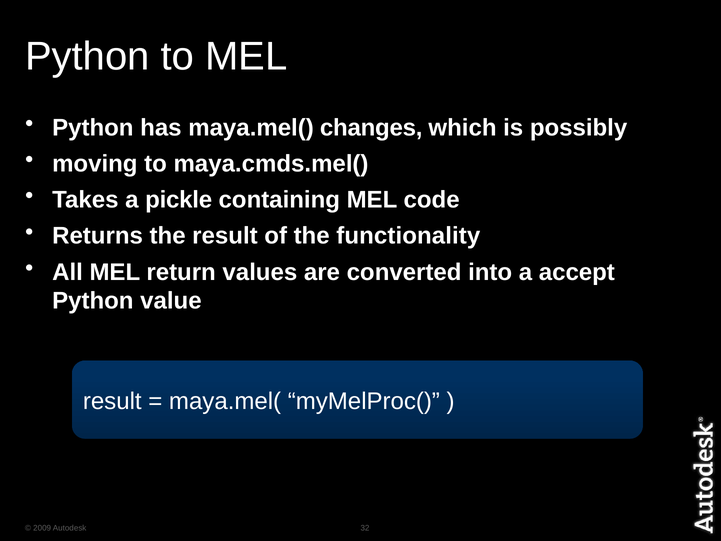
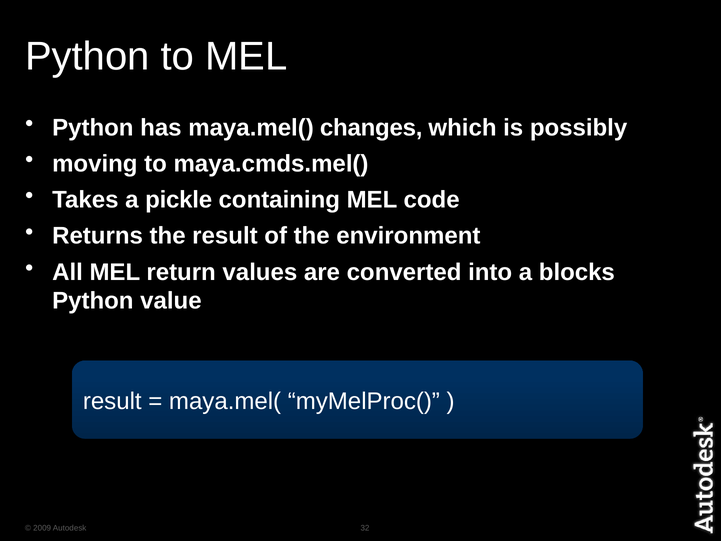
functionality: functionality -> environment (408, 236)
accept: accept -> blocks (577, 272)
